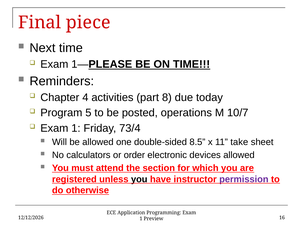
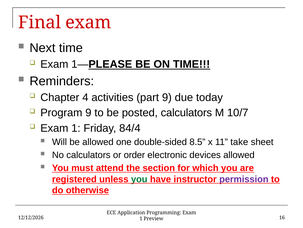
Final piece: piece -> exam (88, 23)
part 8: 8 -> 9 (167, 97)
Program 5: 5 -> 9 (88, 112)
posted operations: operations -> calculators (186, 112)
73/4: 73/4 -> 84/4 (130, 128)
you colour: black -> green (139, 179)
